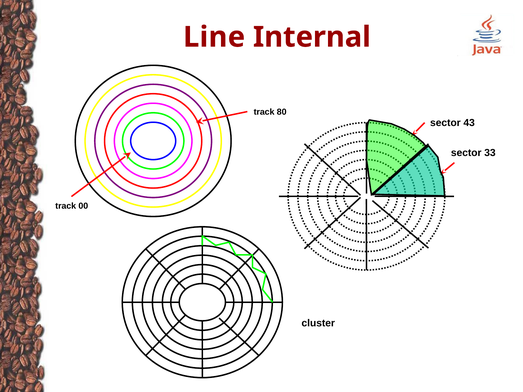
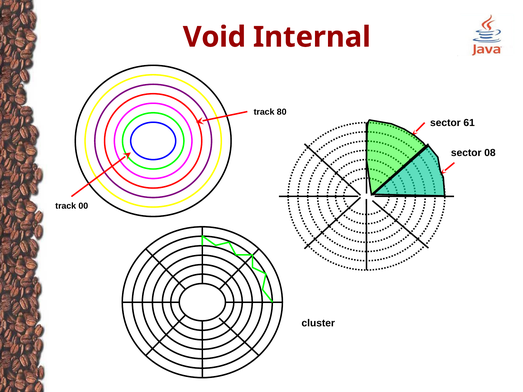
Line: Line -> Void (214, 37)
43: 43 -> 61 (469, 123)
33: 33 -> 08 (490, 153)
